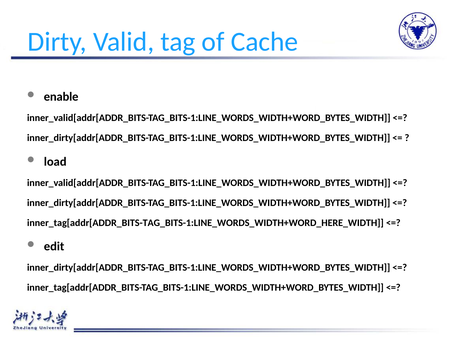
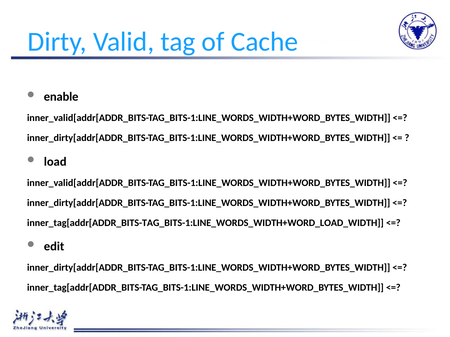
inner_tag[addr[ADDR_BITS-TAG_BITS-1:LINE_WORDS_WIDTH+WORD_HERE_WIDTH: inner_tag[addr[ADDR_BITS-TAG_BITS-1:LINE_WORDS_WIDTH+WORD_HERE_WIDTH -> inner_tag[addr[ADDR_BITS-TAG_BITS-1:LINE_WORDS_WIDTH+WORD_LOAD_WIDTH (205, 223)
